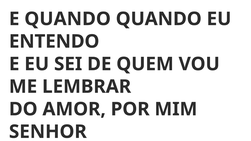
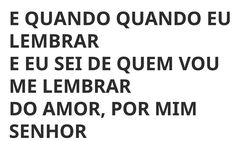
ENTENDO: ENTENDO -> LEMBRAR (54, 42)
